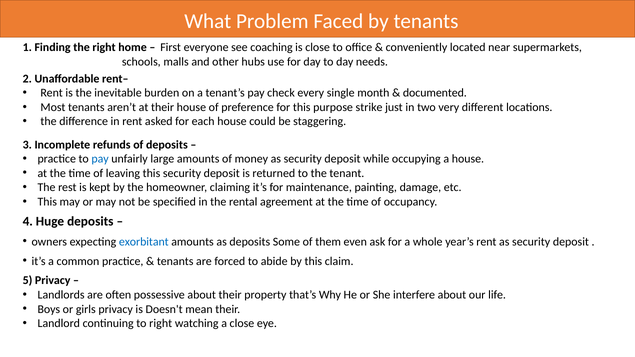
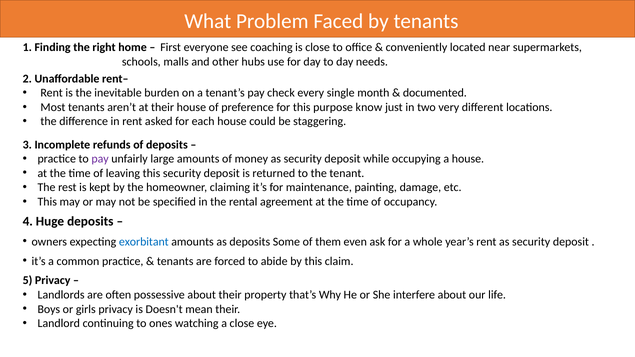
strike: strike -> know (369, 107)
pay colour: blue -> purple (100, 159)
to right: right -> ones (161, 324)
